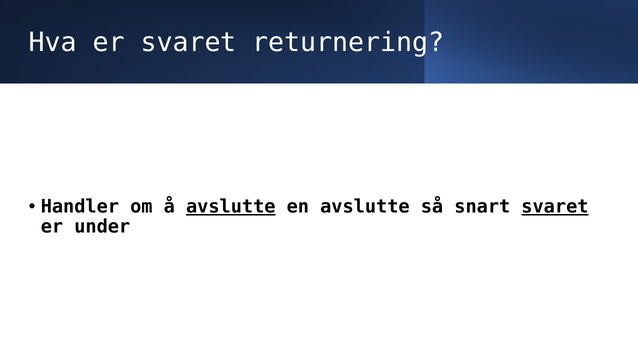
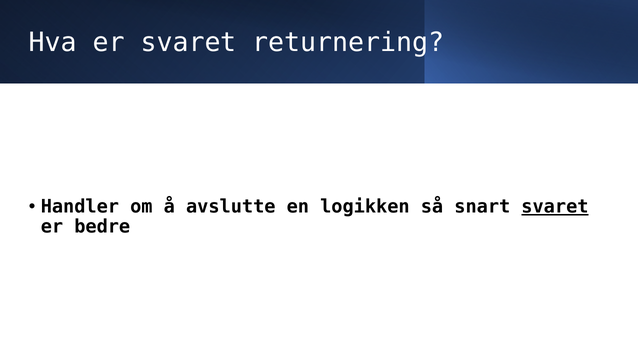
avslutte underline: present -> none (231, 207)
en avslutte: avslutte -> logikken (365, 207)
under: under -> bedre (102, 227)
